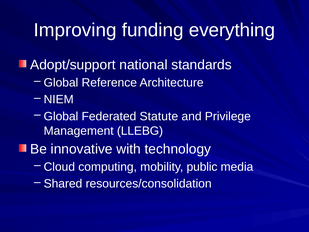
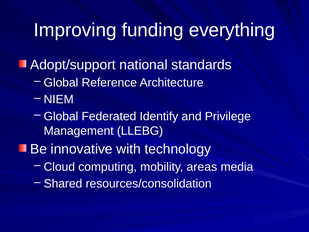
Statute: Statute -> Identify (159, 116)
public: public -> areas (202, 167)
